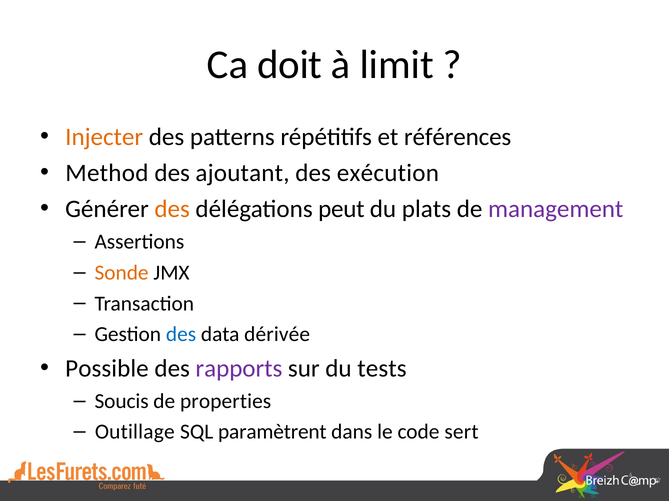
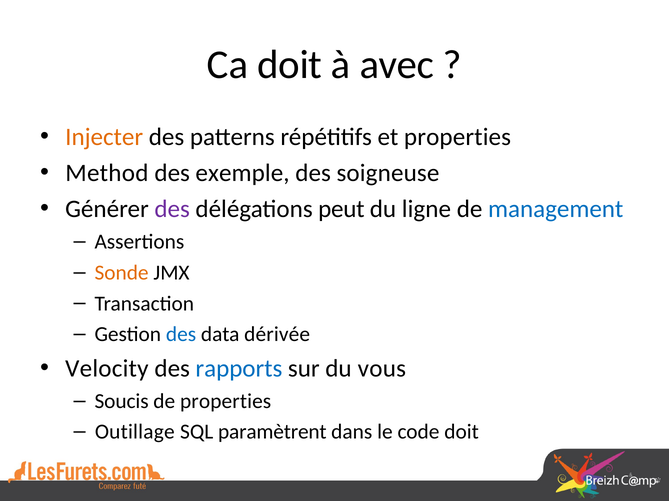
limit: limit -> avec (397, 65)
et références: références -> properties (458, 137)
ajoutant: ajoutant -> exemple (243, 173)
exécution: exécution -> soigneuse (388, 173)
des colour: orange -> purple (172, 209)
plats: plats -> ligne (426, 209)
management colour: purple -> blue (556, 209)
Possible: Possible -> Velocity (107, 369)
rapports colour: purple -> blue (239, 369)
tests: tests -> vous (382, 369)
code sert: sert -> doit (462, 433)
